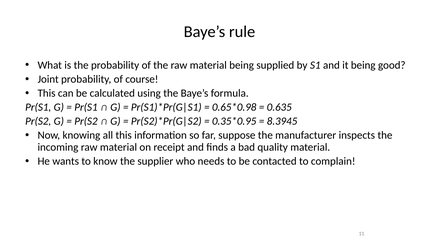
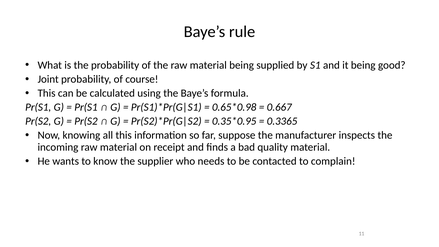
0.635: 0.635 -> 0.667 (279, 107)
8.3945: 8.3945 -> 0.3365 (282, 121)
